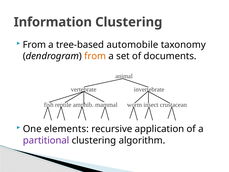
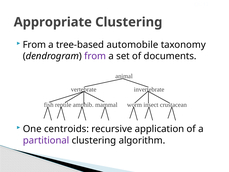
Information: Information -> Appropriate (53, 22)
from colour: orange -> purple (95, 56)
elements: elements -> centroids (66, 129)
